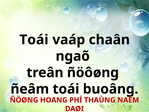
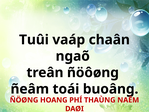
Toái: Toái -> Tuûi (34, 40)
